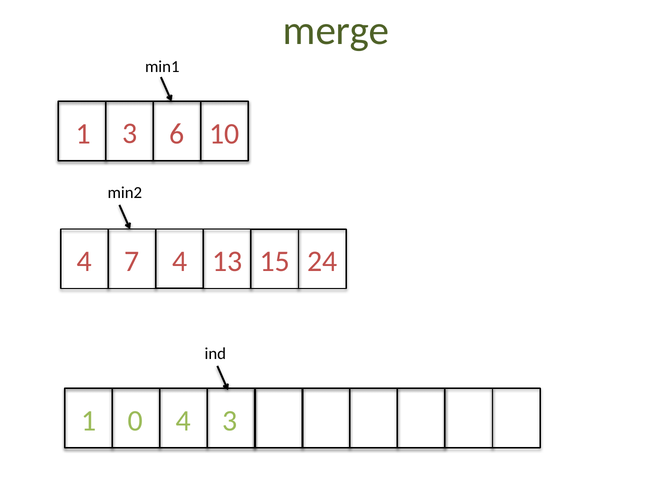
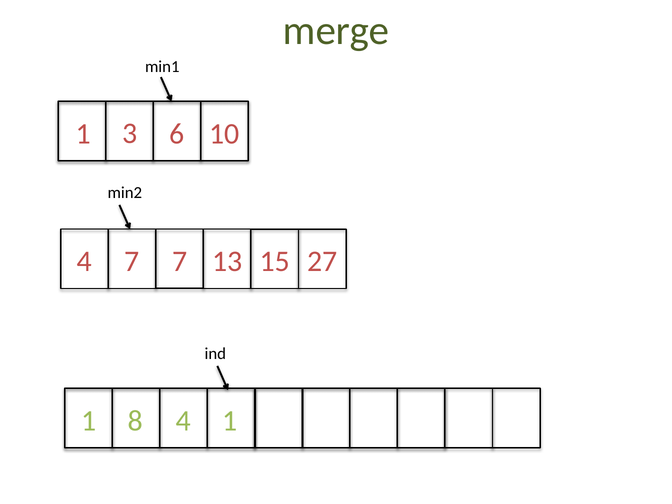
4 4: 4 -> 7 (180, 261)
24: 24 -> 27 (322, 262)
0: 0 -> 8 (135, 421)
4 3: 3 -> 1 (230, 421)
